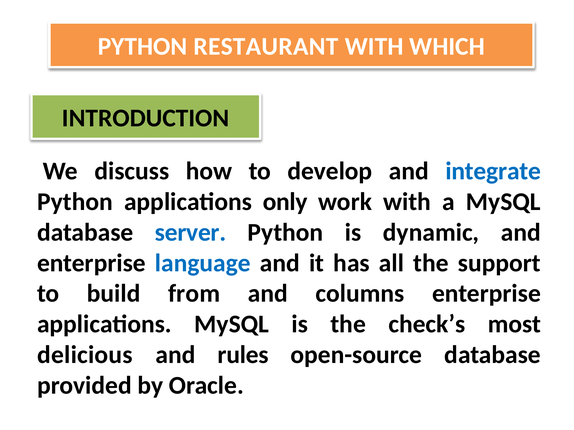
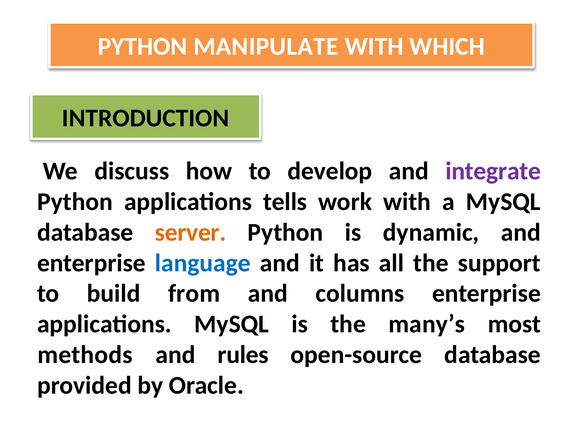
RESTAURANT: RESTAURANT -> MANIPULATE (266, 47)
integrate colour: blue -> purple (493, 171)
only: only -> tells (285, 202)
server colour: blue -> orange (191, 233)
check’s: check’s -> many’s (427, 325)
delicious: delicious -> methods (85, 355)
